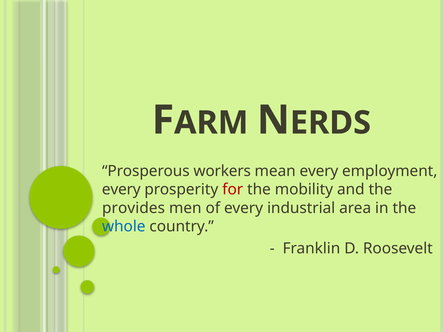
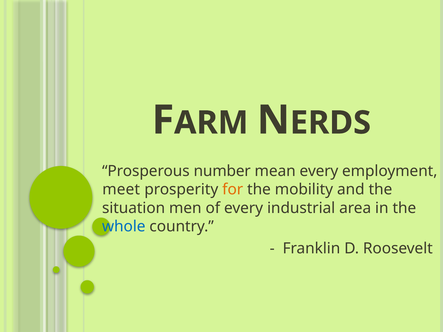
workers: workers -> number (222, 171)
every: every -> meet (121, 190)
for colour: red -> orange (233, 190)
provides: provides -> situation (134, 208)
